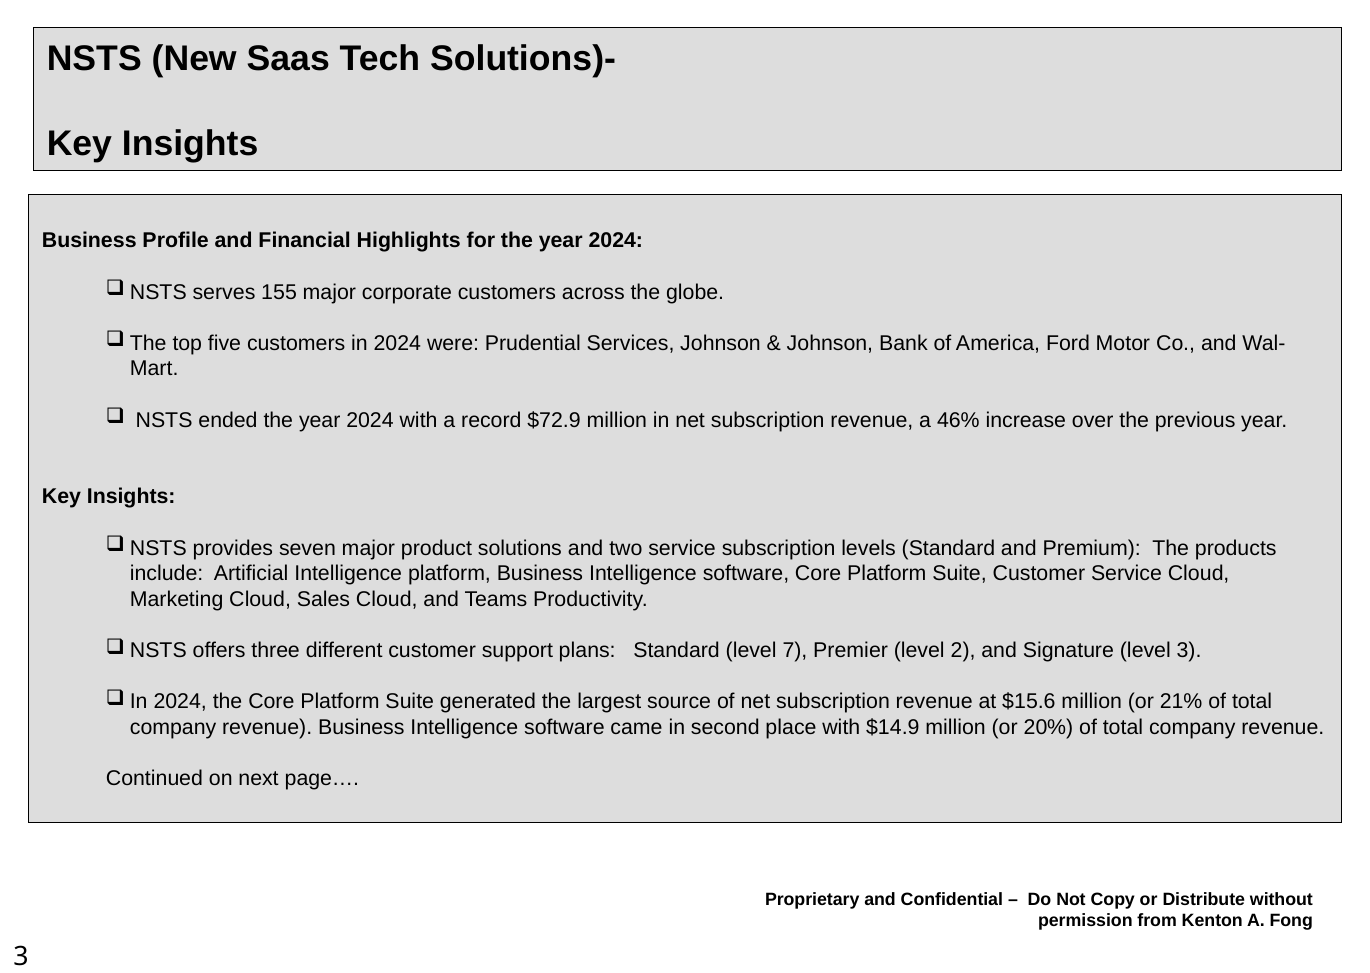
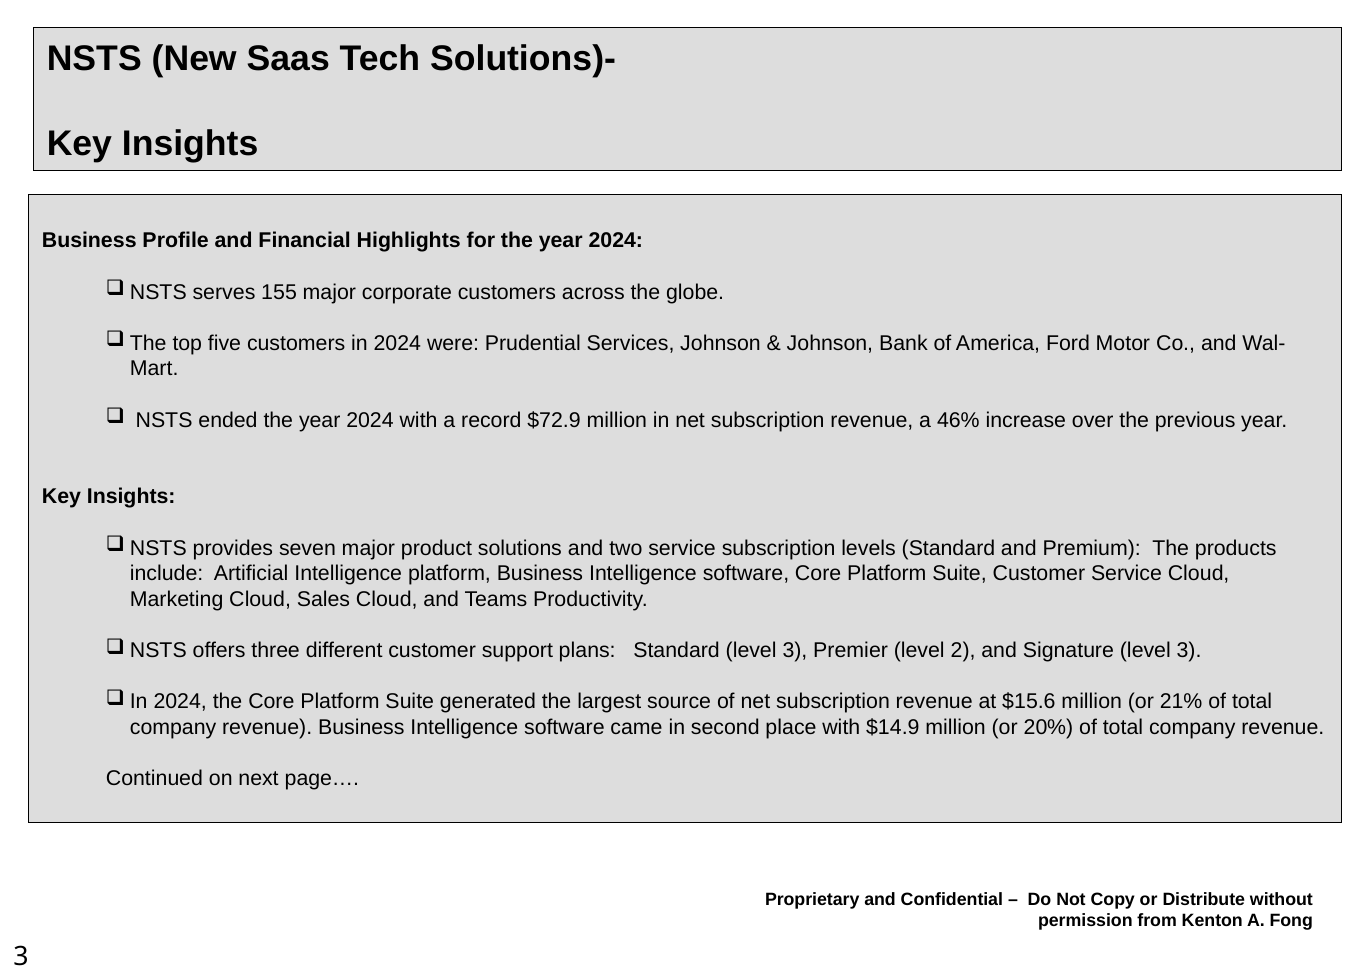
Standard level 7: 7 -> 3 (795, 651)
